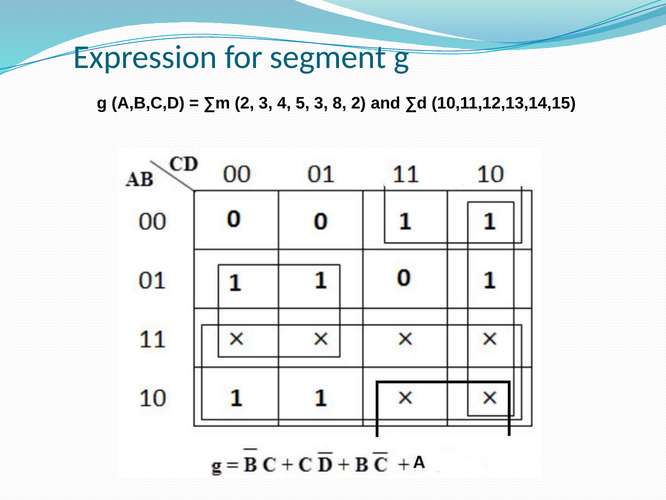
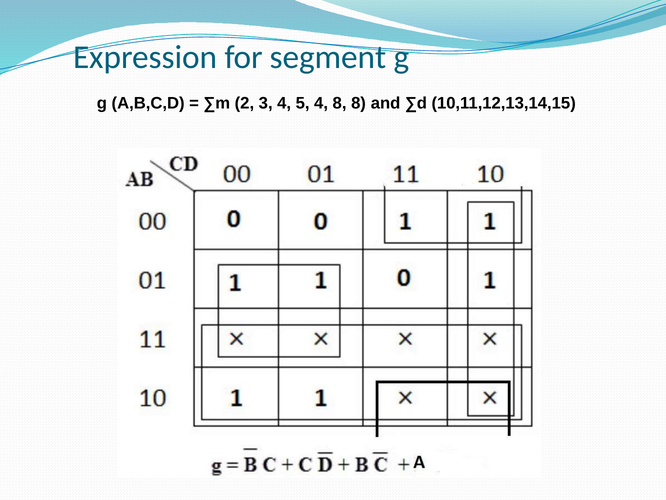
5 3: 3 -> 4 (321, 103)
8 2: 2 -> 8 (359, 103)
